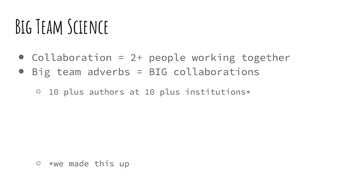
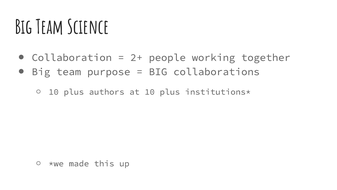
adverbs: adverbs -> purpose (109, 72)
